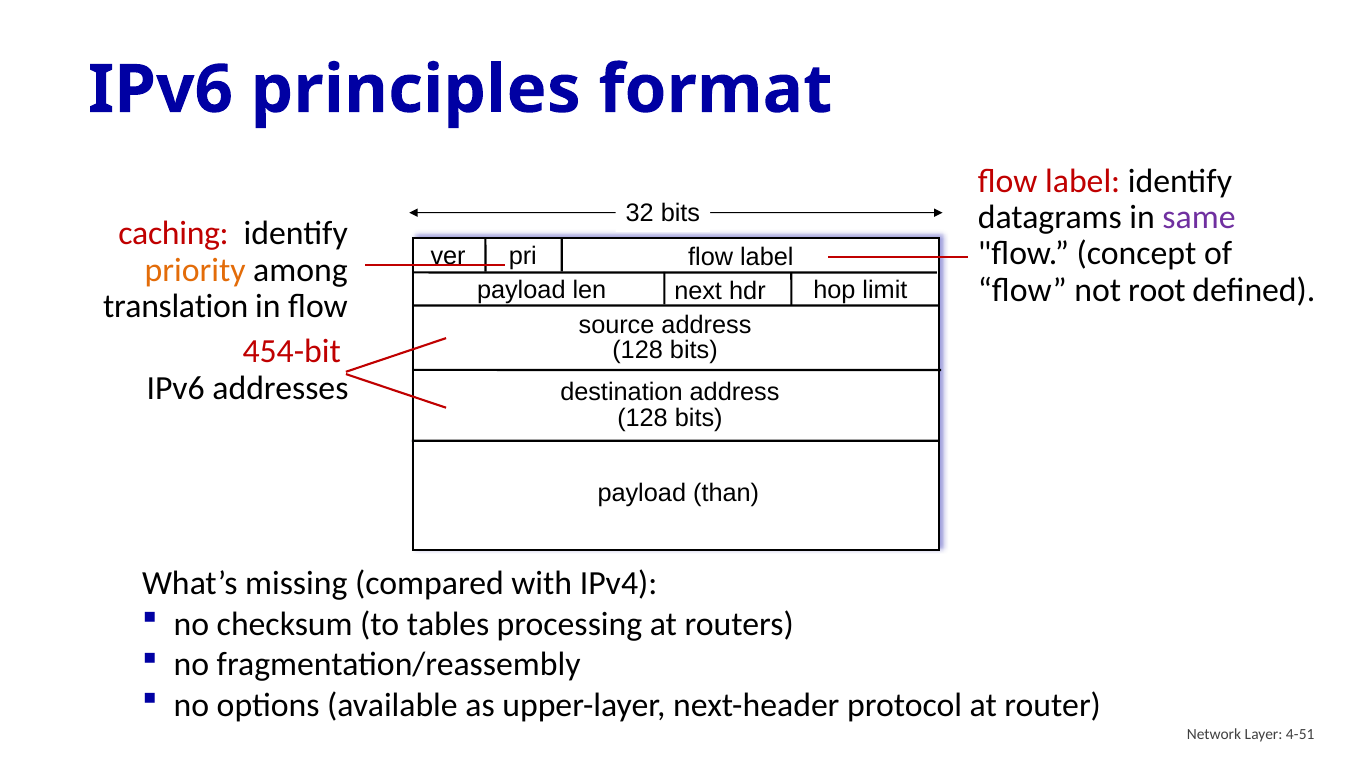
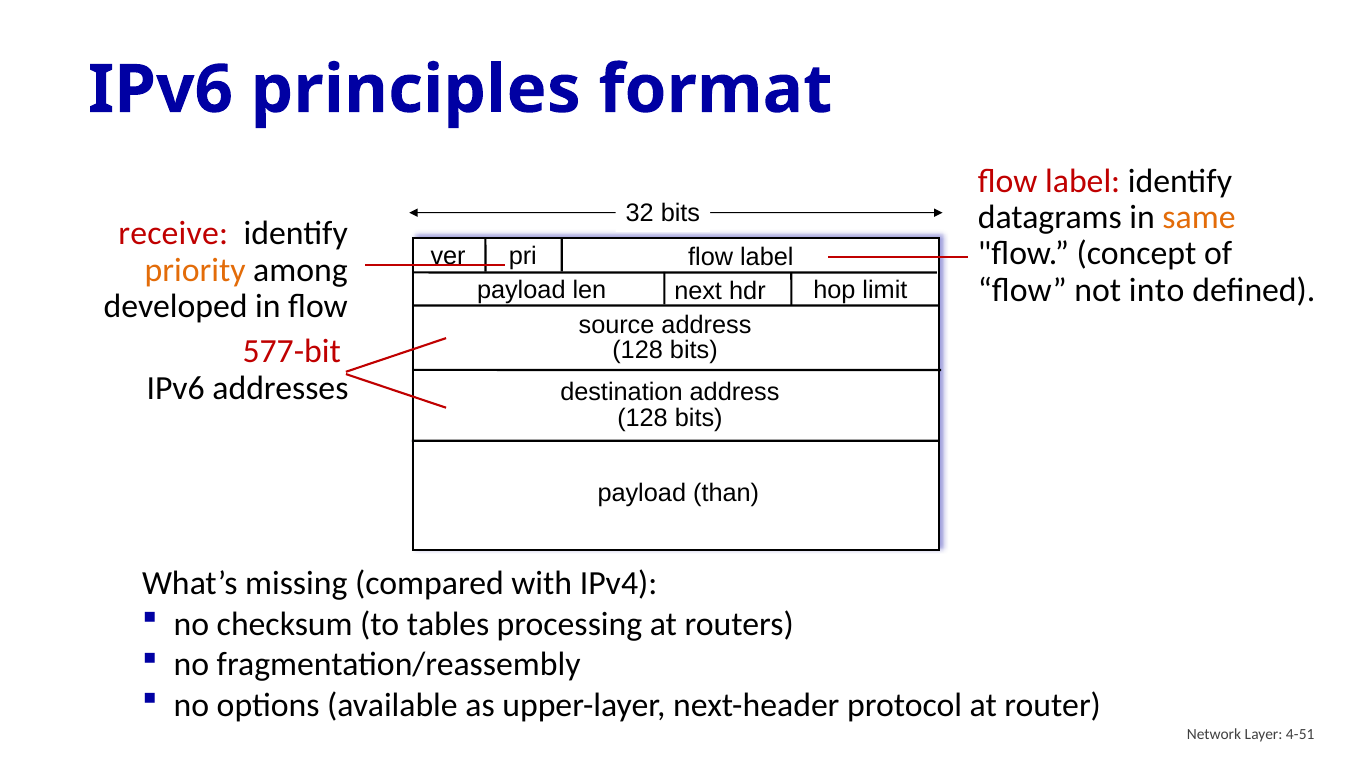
same colour: purple -> orange (1199, 217)
caching: caching -> receive (173, 234)
root: root -> into (1157, 290)
translation: translation -> developed (176, 307)
454-bit: 454-bit -> 577-bit (292, 352)
